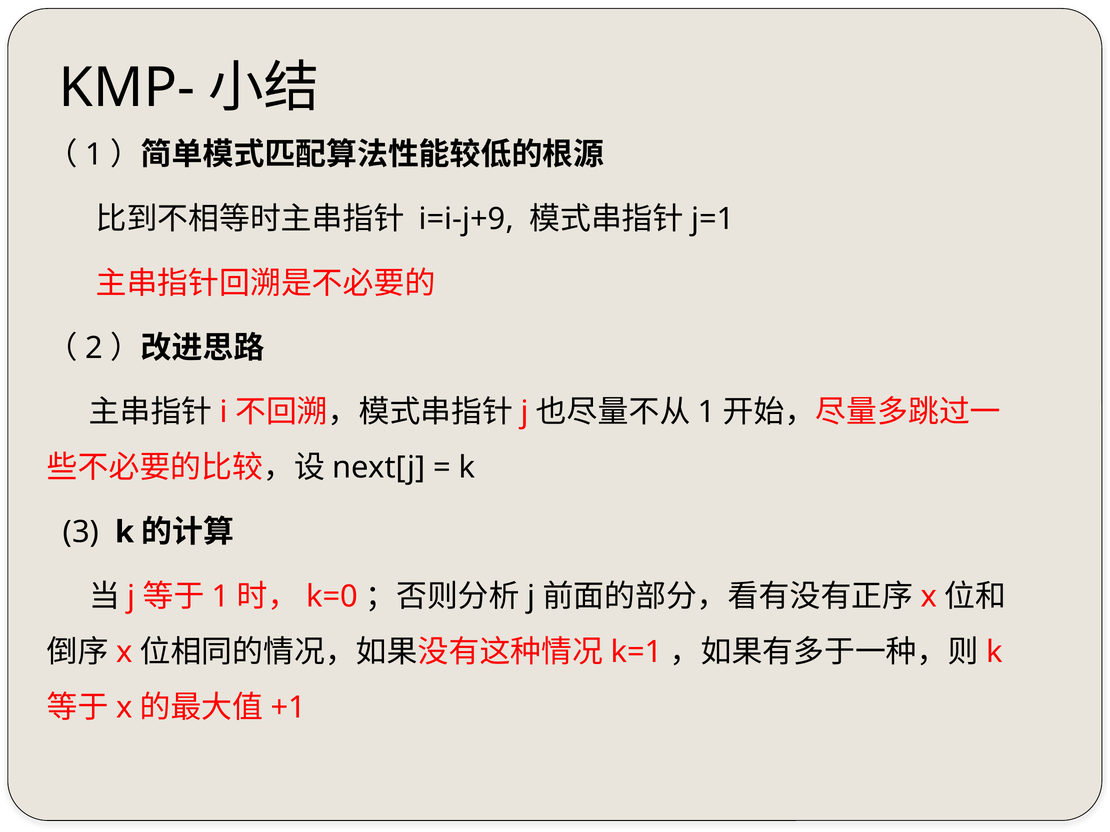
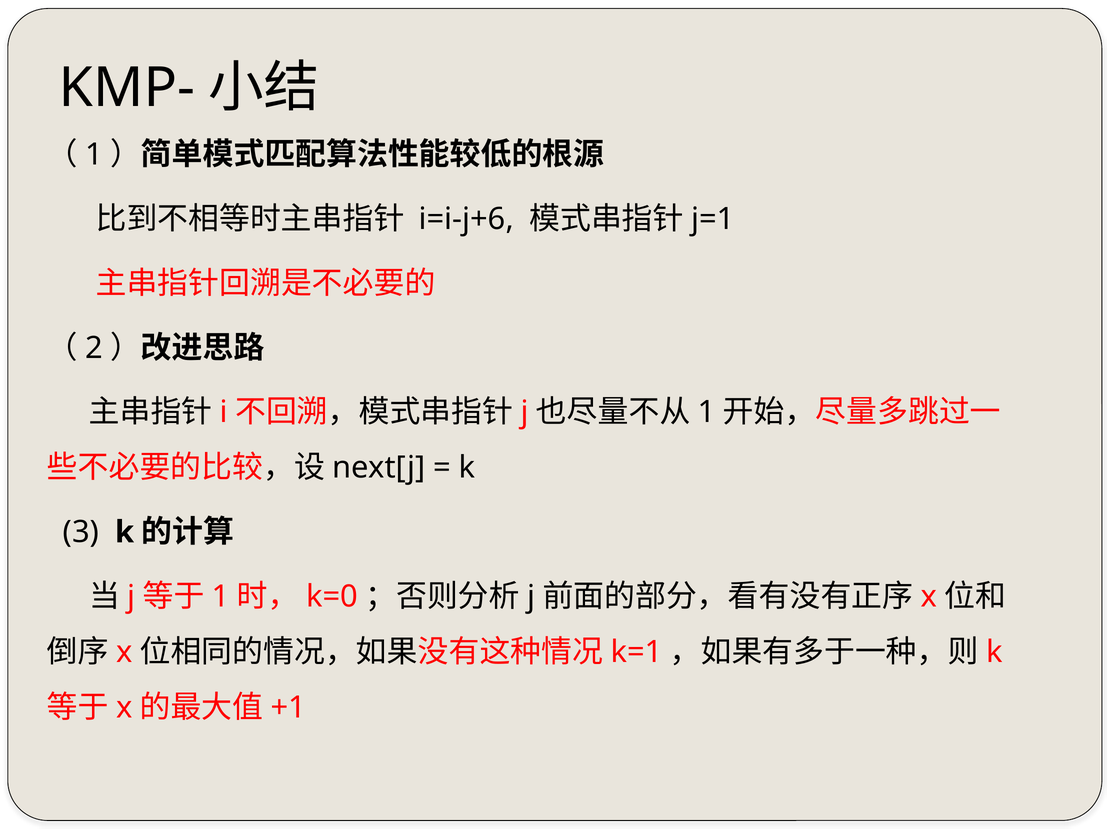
i=i-j+9: i=i-j+9 -> i=i-j+6 (466, 219)
